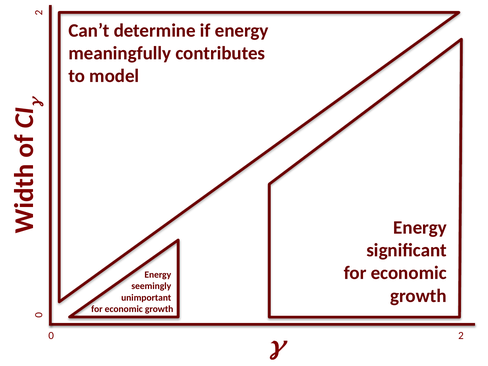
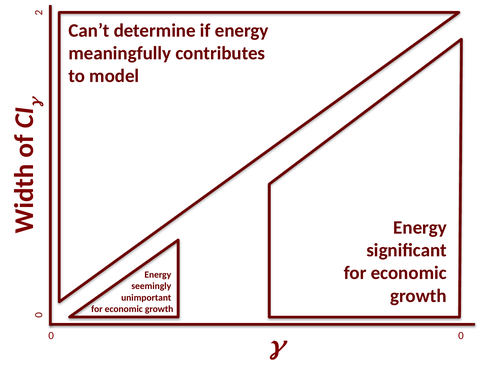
2: 2 -> 0 (461, 335)
